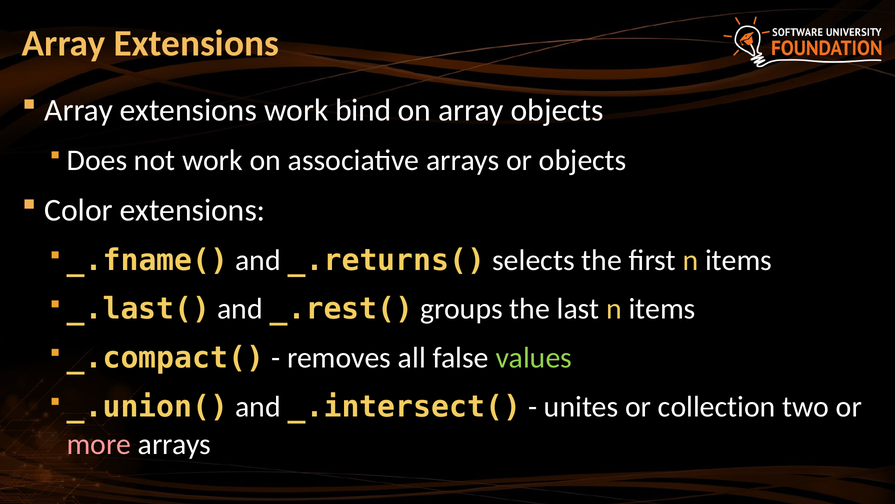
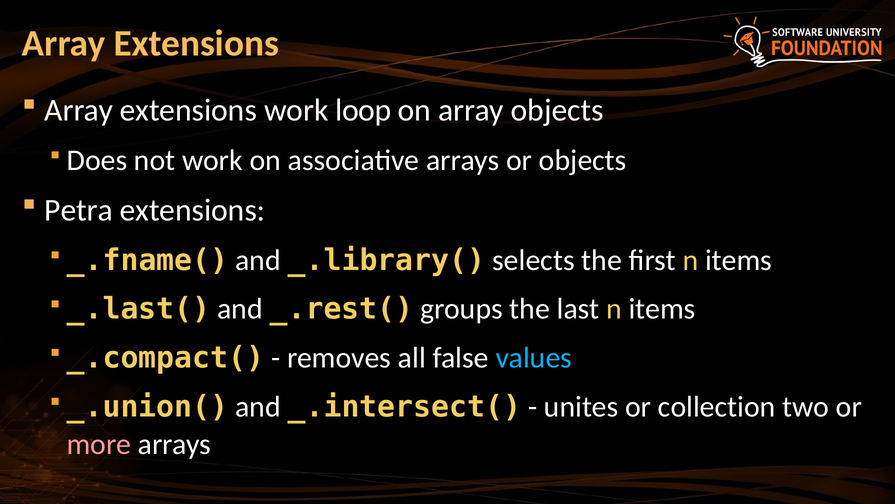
bind: bind -> loop (363, 110)
Color: Color -> Petra (79, 210)
_.returns(: _.returns( -> _.library( (386, 260)
values colour: light green -> light blue (534, 358)
